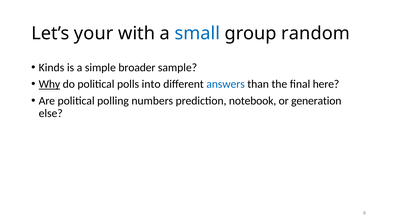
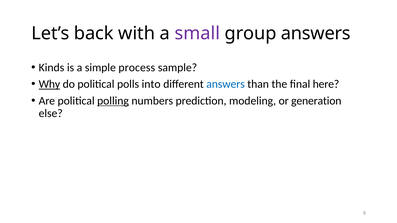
your: your -> back (94, 33)
small colour: blue -> purple (197, 33)
group random: random -> answers (316, 33)
broader: broader -> process (137, 68)
polling underline: none -> present (113, 101)
notebook: notebook -> modeling (253, 101)
